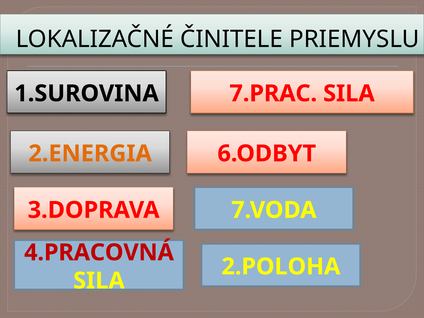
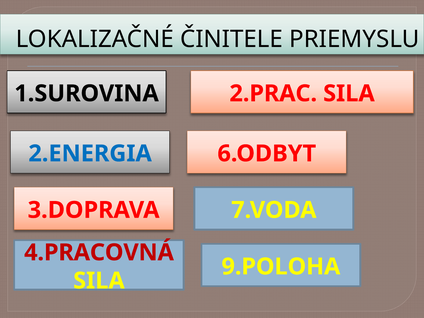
7.PRAC: 7.PRAC -> 2.PRAC (273, 93)
2.ENERGIA colour: orange -> blue (90, 154)
2.POLOHA: 2.POLOHA -> 9.POLOHA (281, 267)
